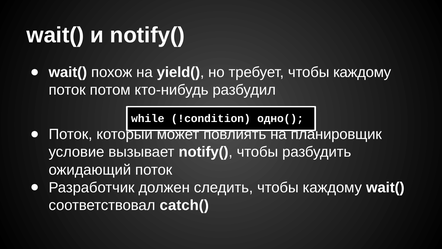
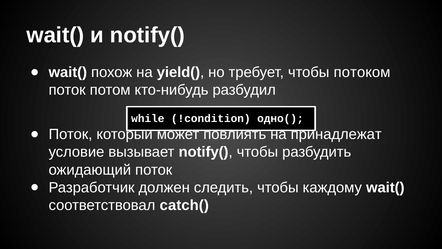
требует чтобы каждому: каждому -> потоком (362, 72)
планировщик: планировщик -> принадлежат (336, 134)
